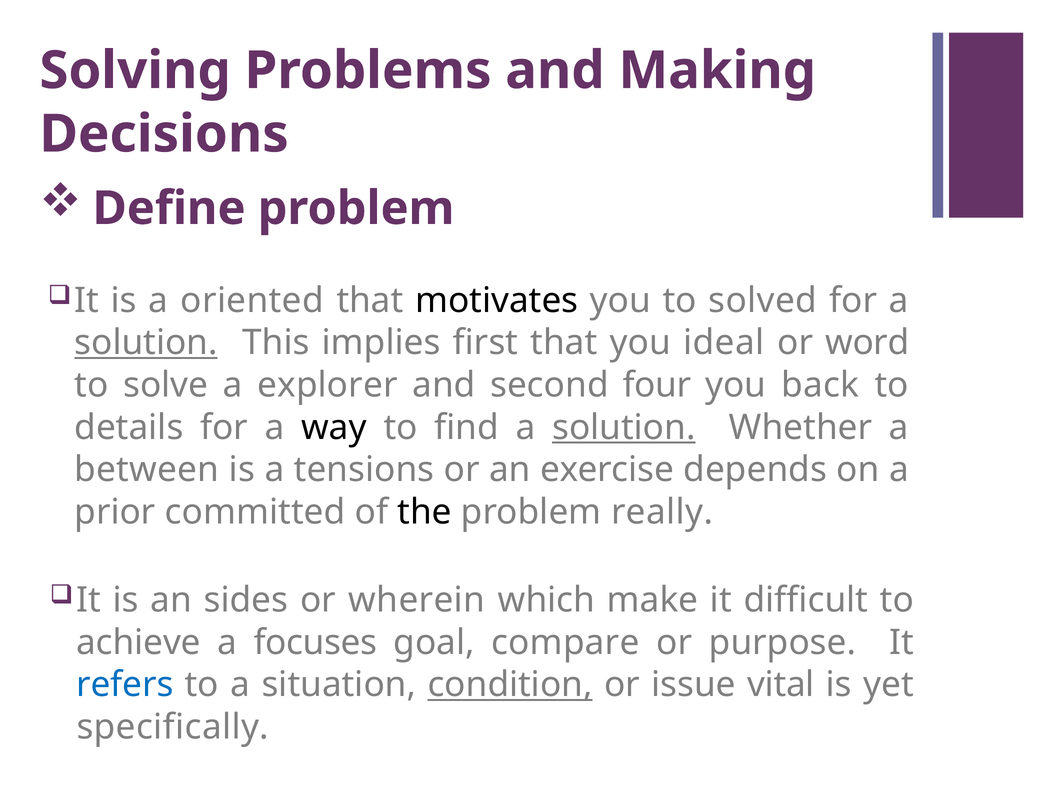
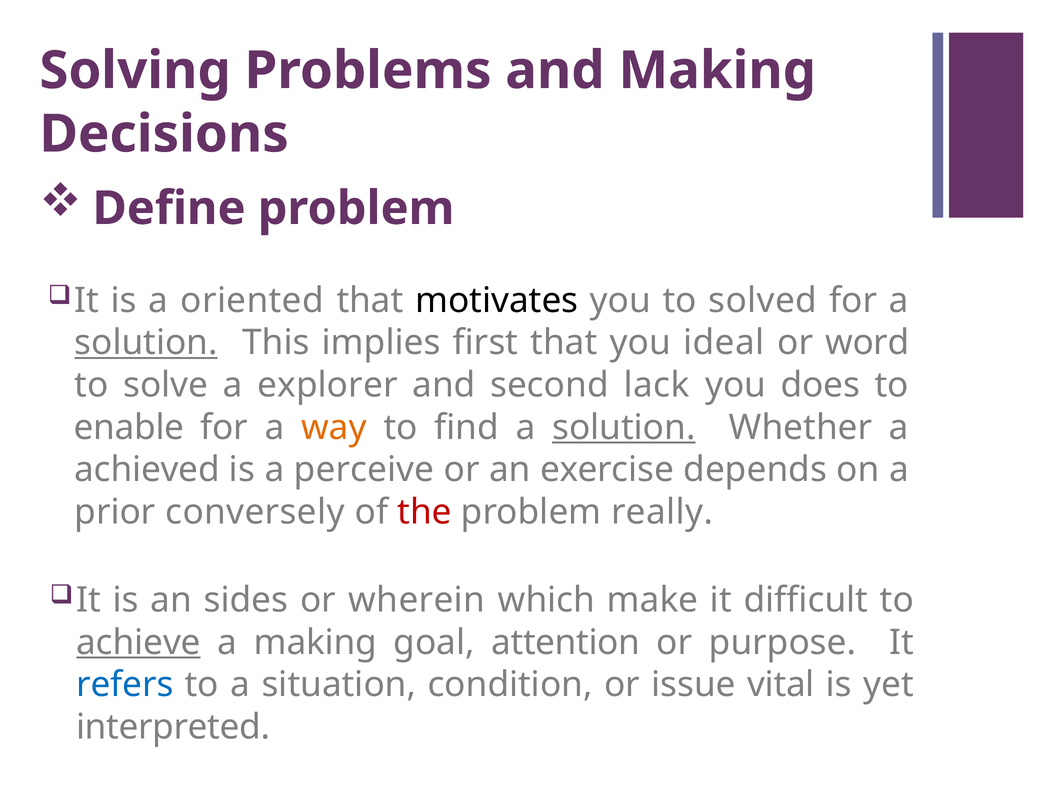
four: four -> lack (657, 385)
back: back -> does (820, 385)
details: details -> enable (129, 427)
way colour: black -> orange (334, 427)
between: between -> achieved (147, 470)
tensions: tensions -> perceive (364, 470)
committed: committed -> conversely (255, 512)
the colour: black -> red (425, 512)
achieve underline: none -> present (139, 642)
a focuses: focuses -> making (315, 642)
compare: compare -> attention (566, 642)
condition underline: present -> none (510, 684)
specifically: specifically -> interpreted (173, 727)
